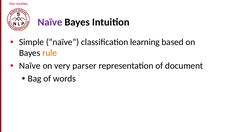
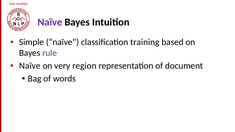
learning: learning -> training (145, 42)
rule colour: orange -> purple (50, 53)
parser: parser -> region (84, 66)
